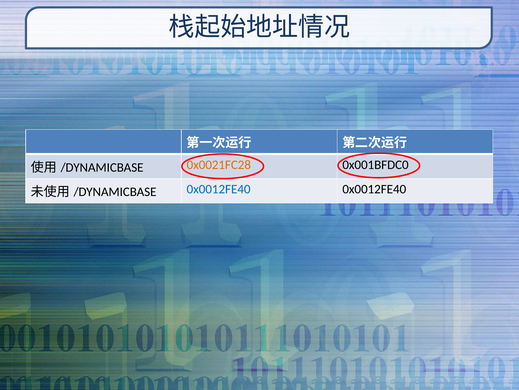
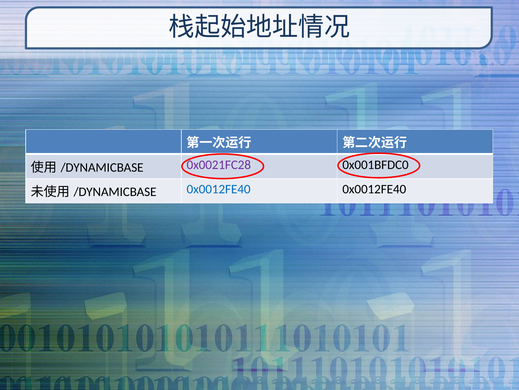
0x0021FC28 colour: orange -> purple (219, 164)
